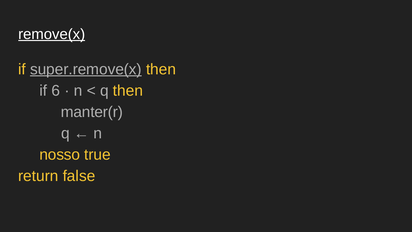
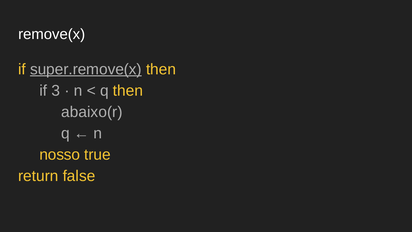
remove(x underline: present -> none (52, 34)
6: 6 -> 3 (56, 91)
manter(r: manter(r -> abaixo(r (92, 112)
